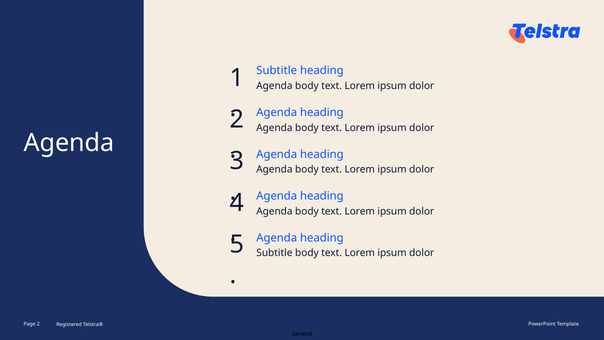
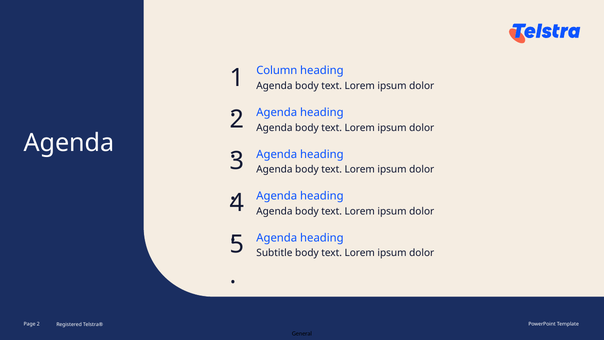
Subtitle: Subtitle -> Column (277, 71)
